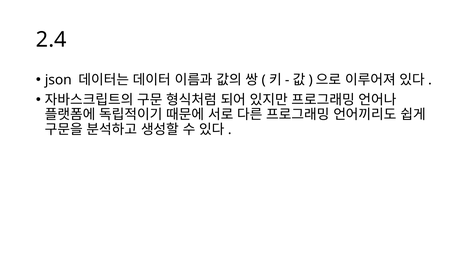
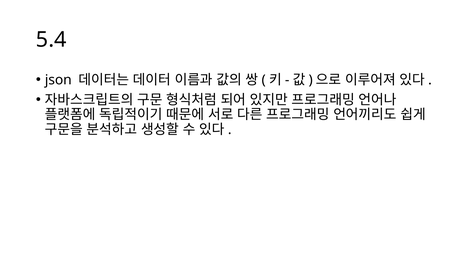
2.4: 2.4 -> 5.4 (51, 40)
